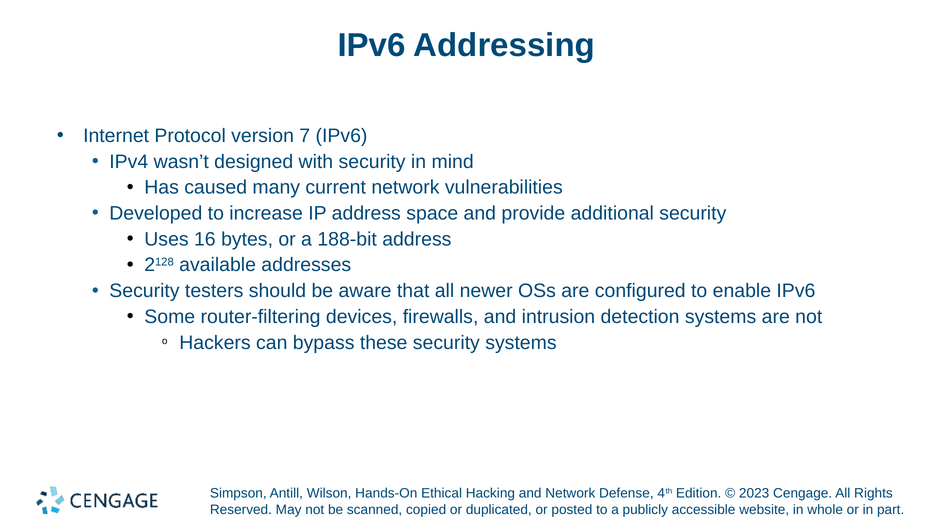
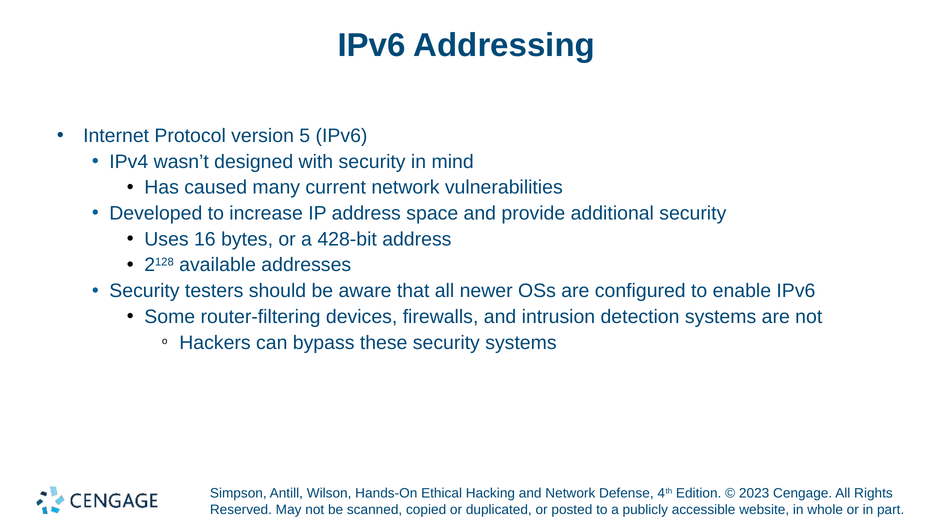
7: 7 -> 5 (305, 136)
188-bit: 188-bit -> 428-bit (347, 239)
